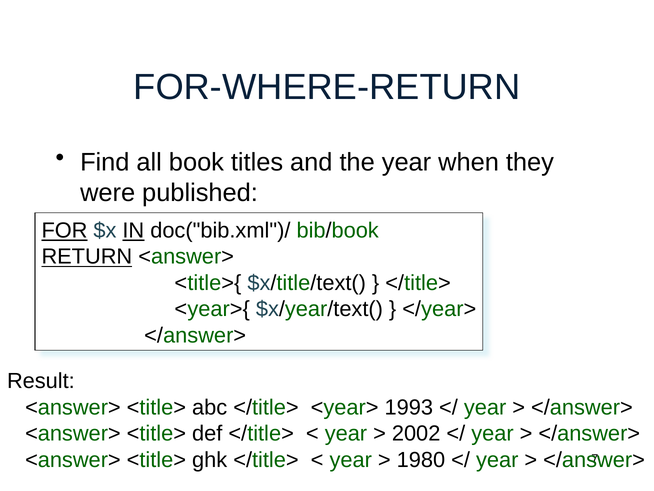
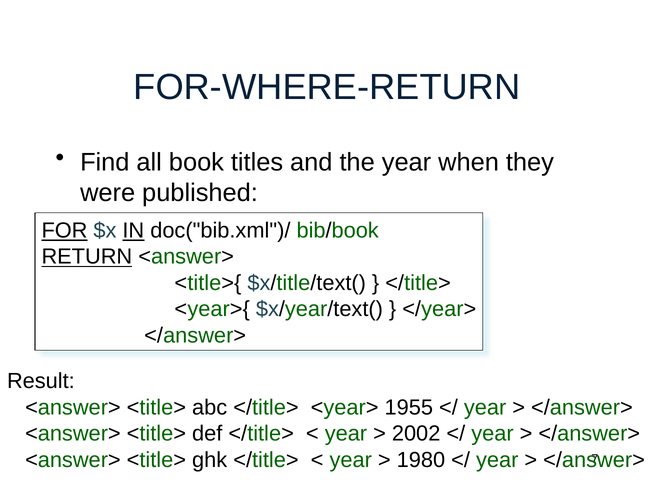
1993: 1993 -> 1955 (409, 407)
